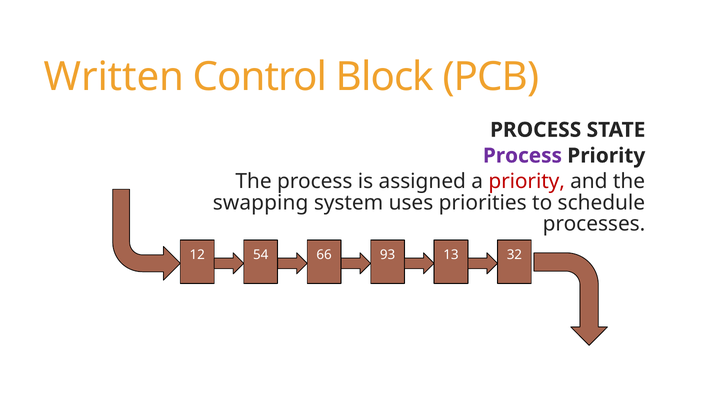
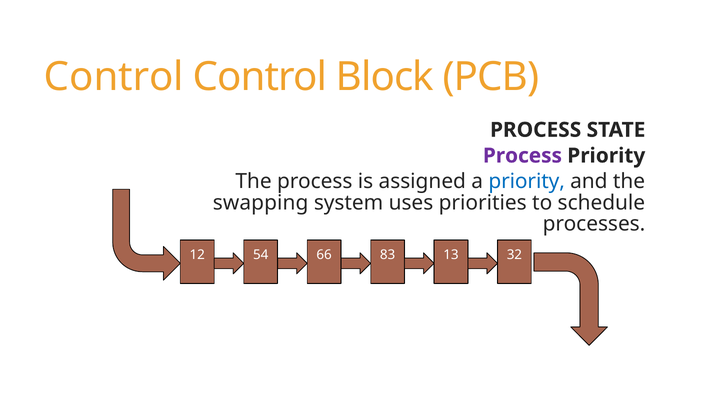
Written: Written -> Control (114, 77)
priority colour: red -> blue (527, 181)
93: 93 -> 83 (388, 254)
